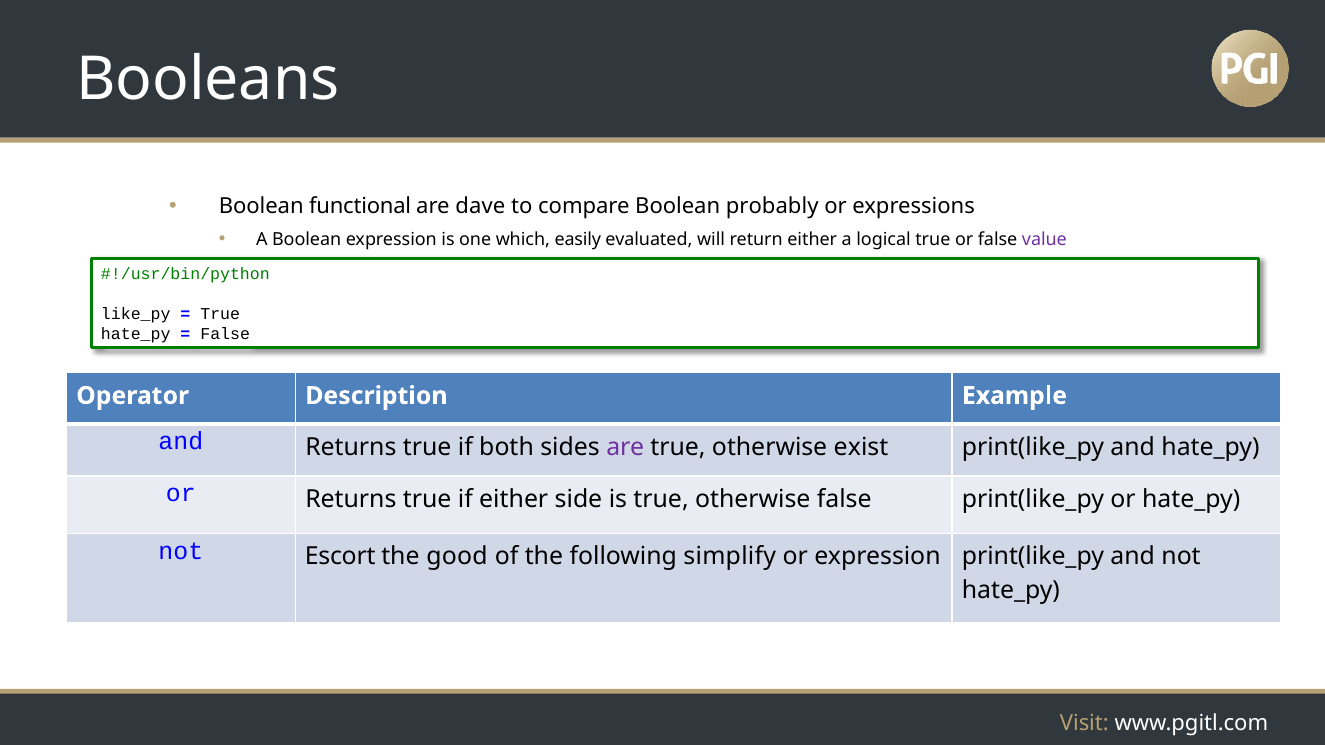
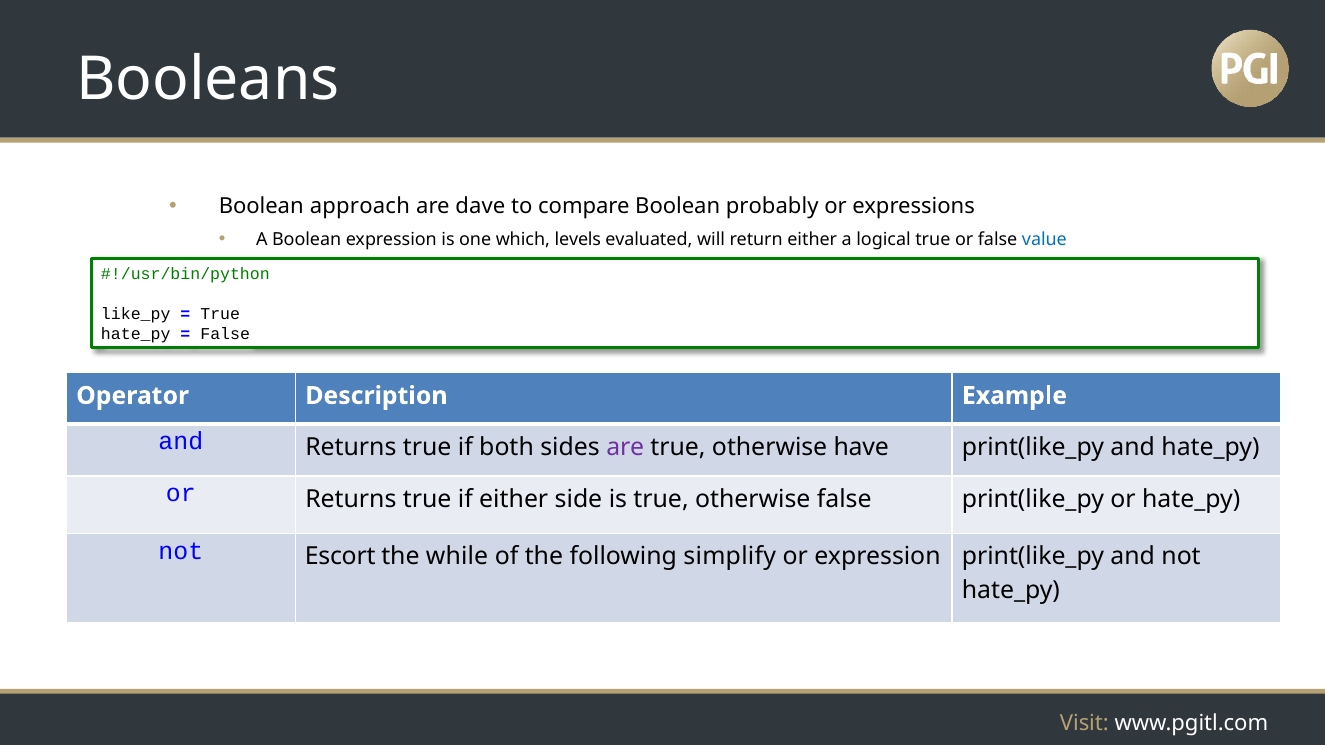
functional: functional -> approach (360, 206)
easily: easily -> levels (578, 239)
value colour: purple -> blue (1044, 239)
exist: exist -> have (861, 448)
good: good -> while (457, 557)
